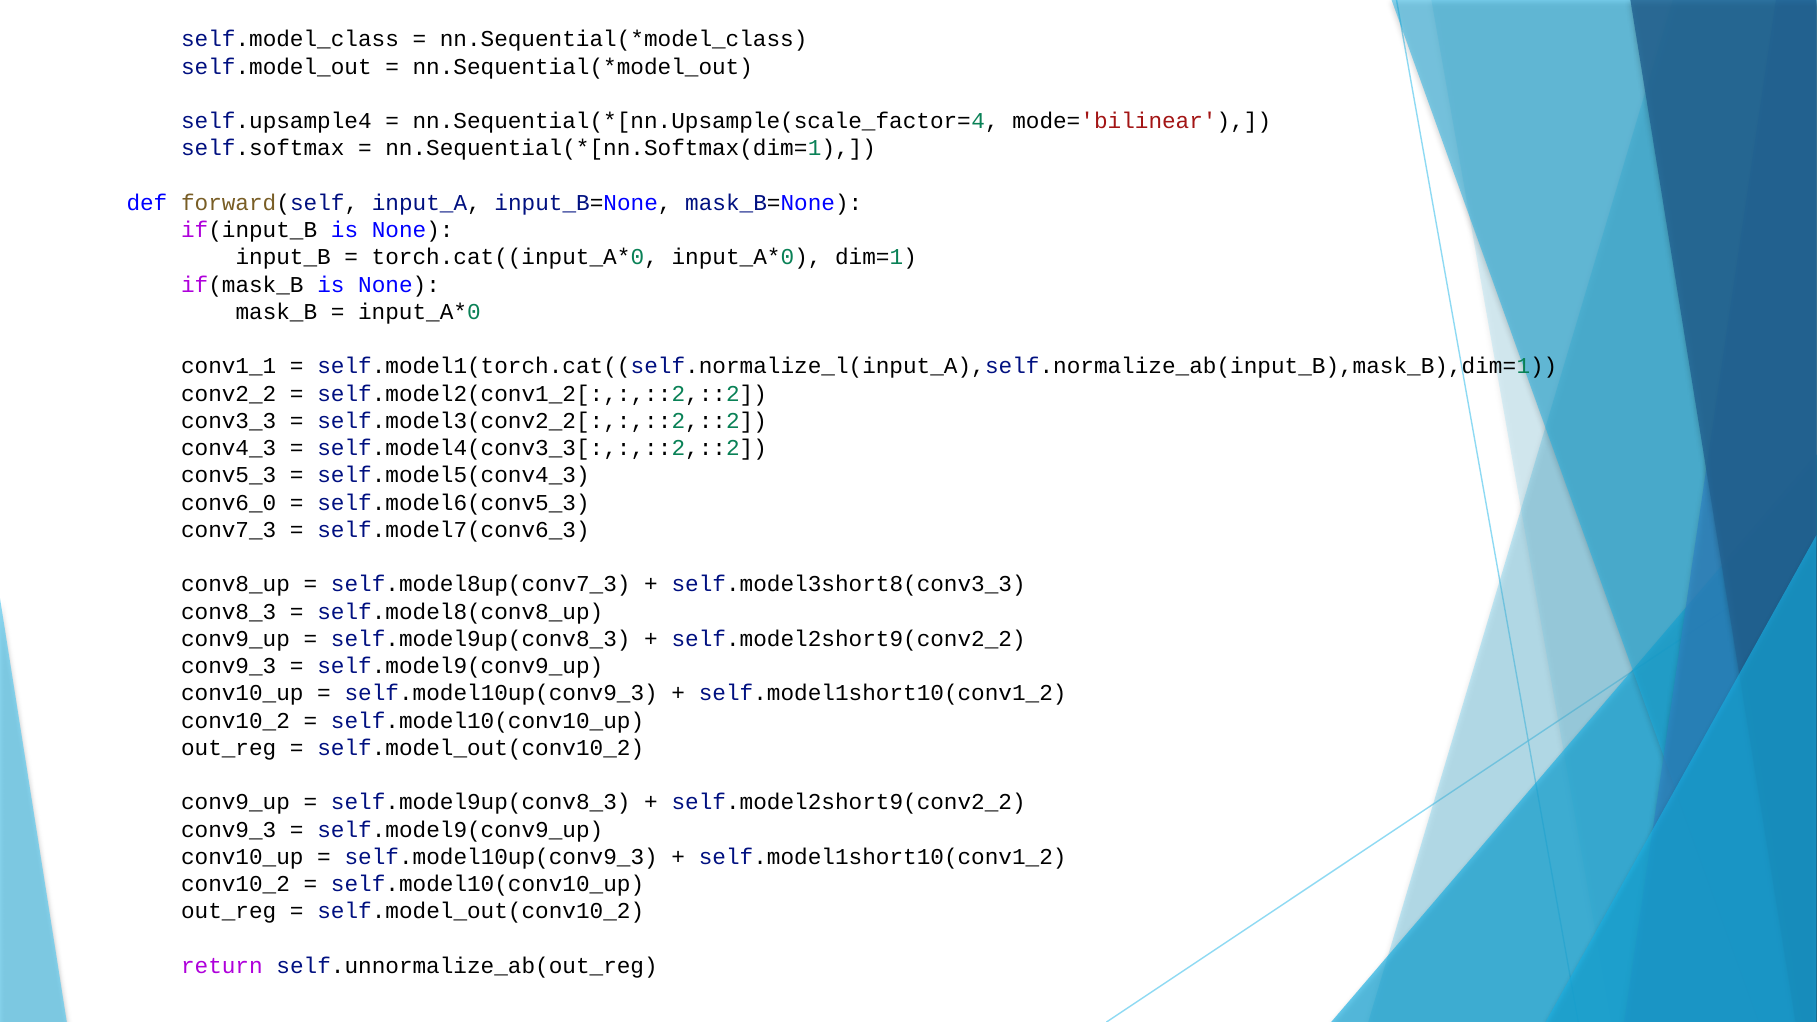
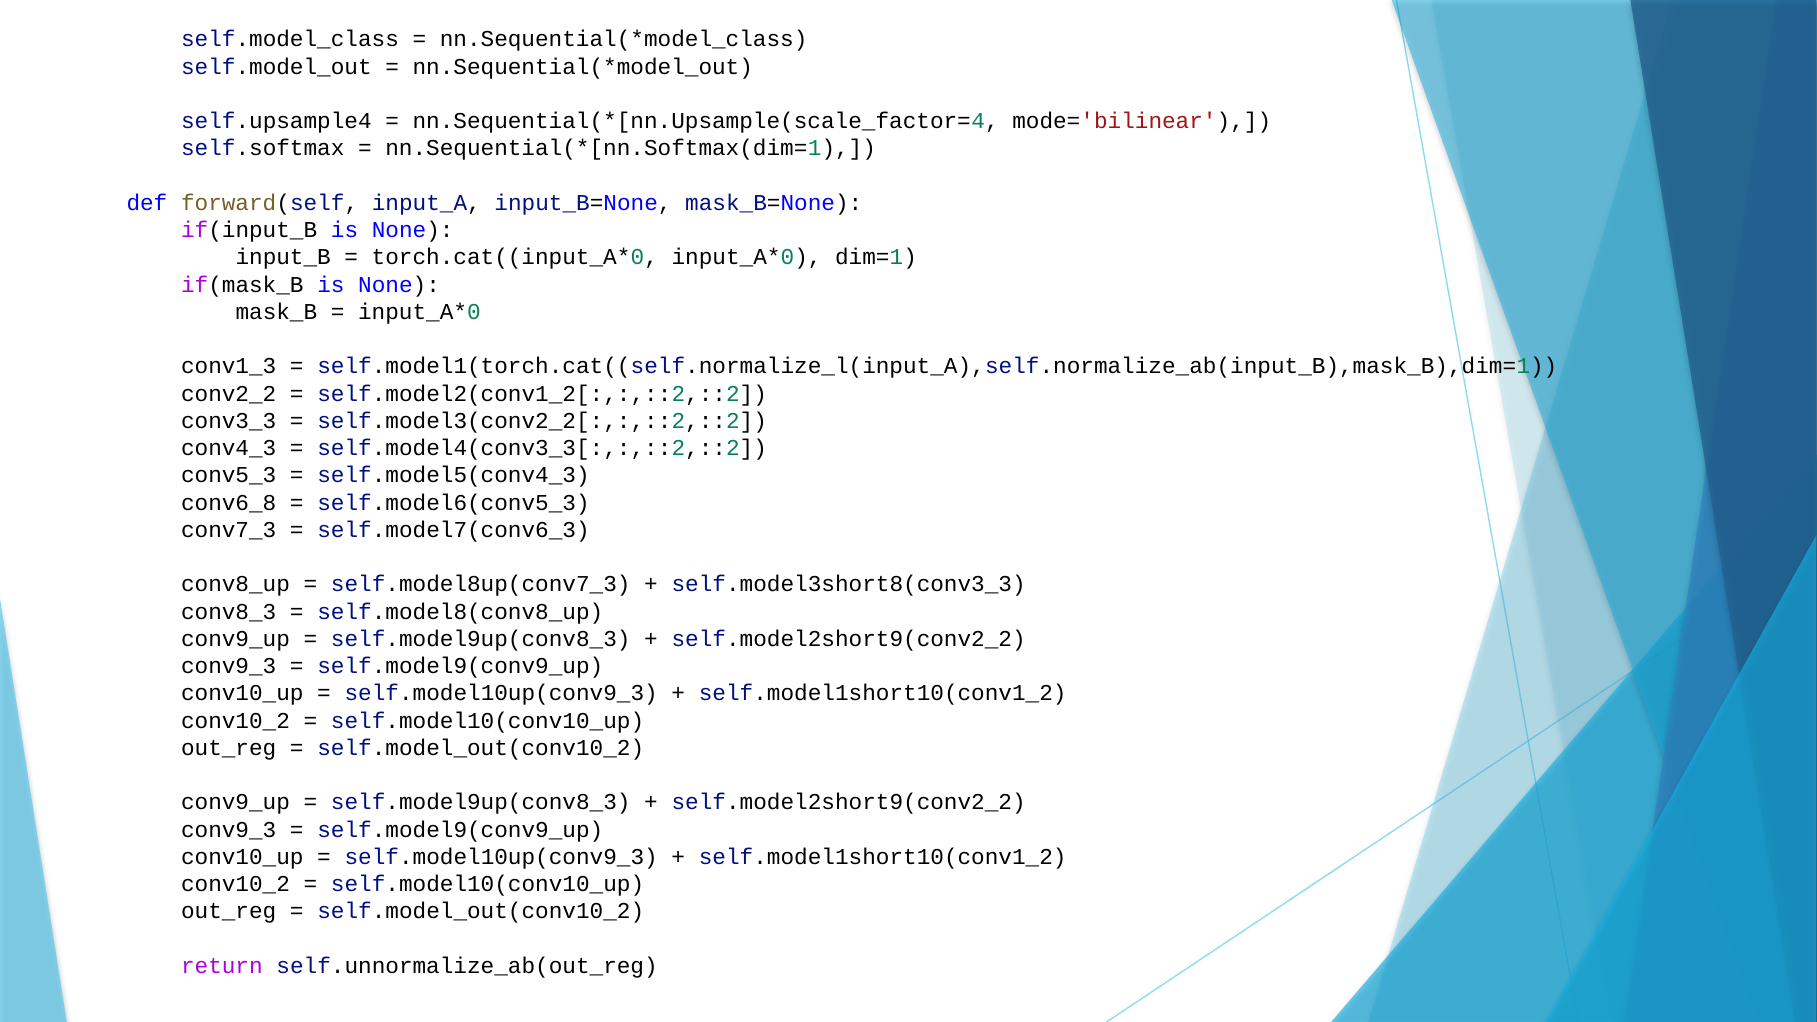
conv1_1: conv1_1 -> conv1_3 (229, 366)
conv6_0: conv6_0 -> conv6_8 (229, 503)
